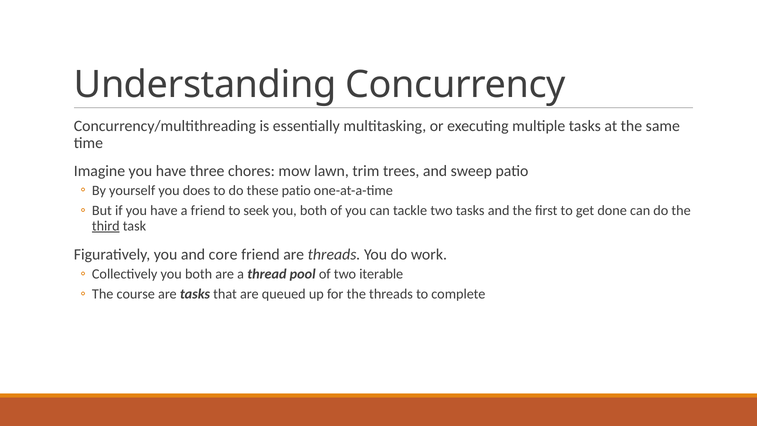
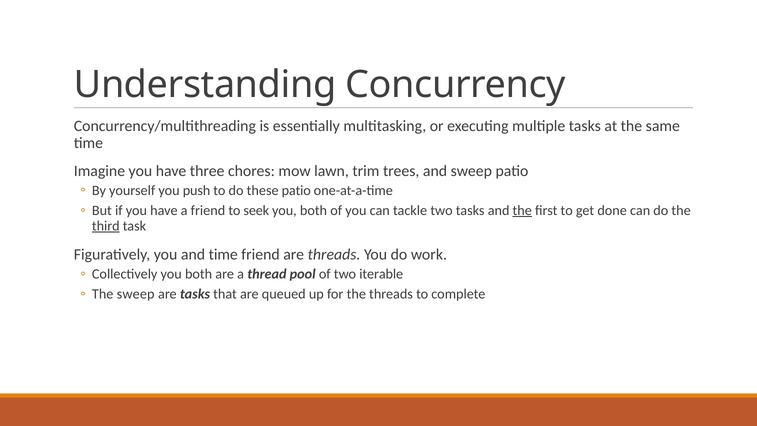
does: does -> push (197, 190)
the underline: none -> present (522, 210)
and core: core -> time (223, 255)
The course: course -> sweep (136, 294)
